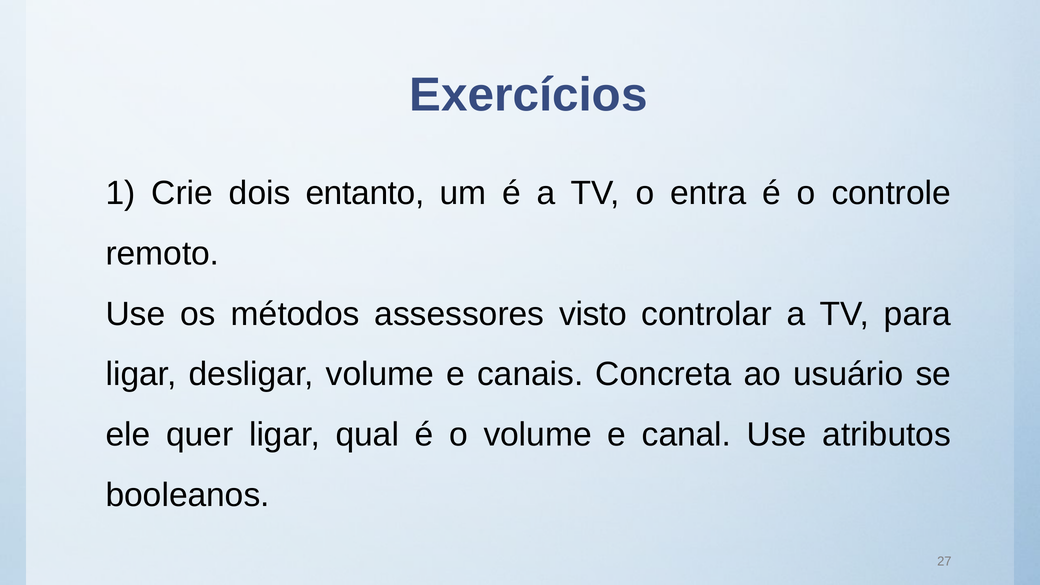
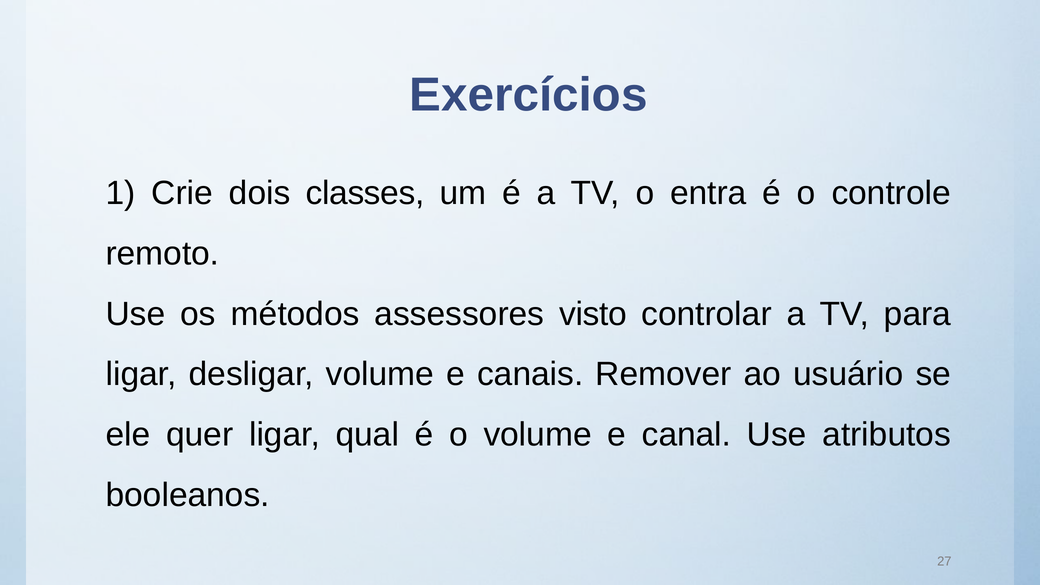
entanto: entanto -> classes (365, 193)
Concreta: Concreta -> Remover (664, 374)
